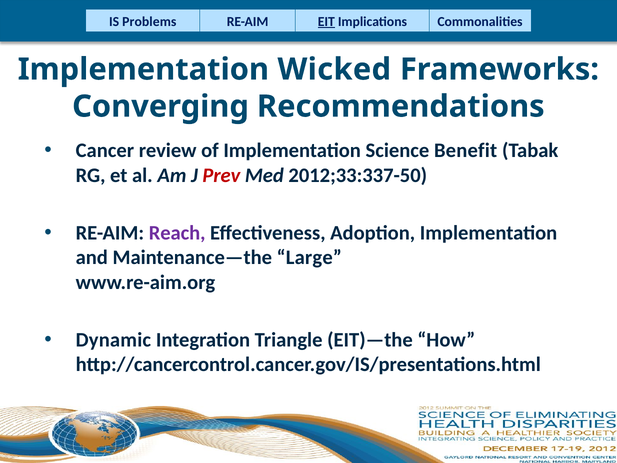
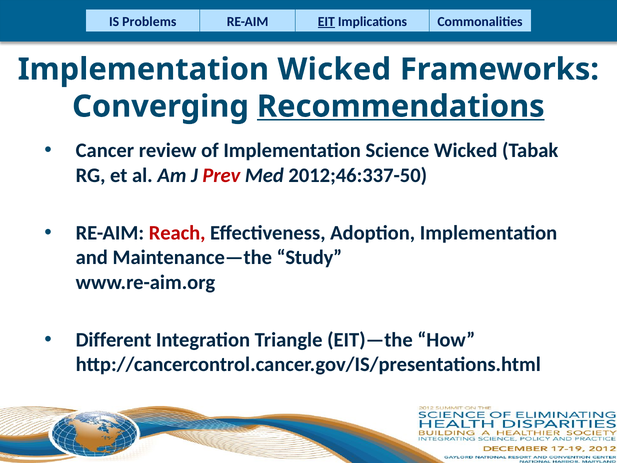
Recommendations underline: none -> present (401, 106)
Science Benefit: Benefit -> Wicked (466, 151)
2012;33:337-50: 2012;33:337-50 -> 2012;46:337-50 (358, 175)
Reach colour: purple -> red (177, 233)
Large: Large -> Study (309, 258)
Dynamic: Dynamic -> Different (114, 340)
